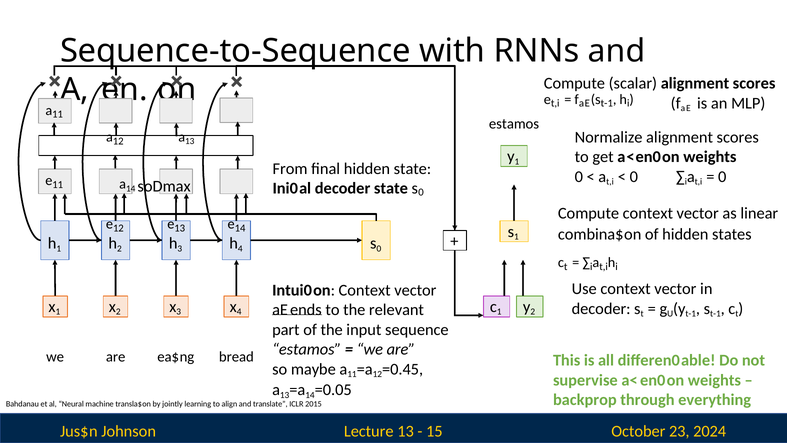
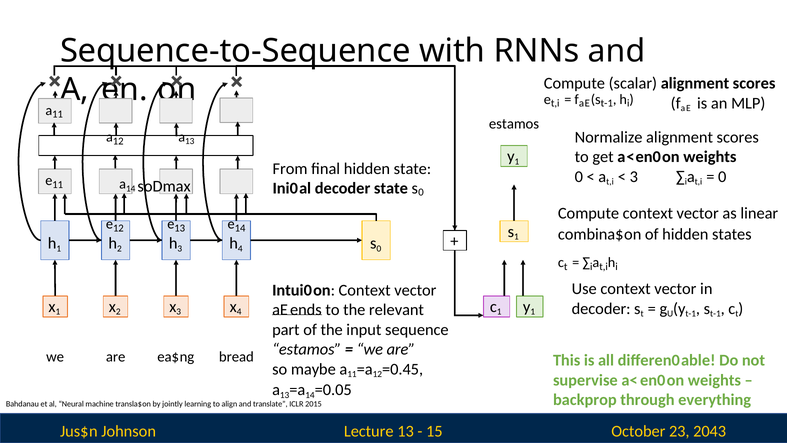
0: 0 -> 3 (634, 177)
2: 2 -> 1 (533, 312)
2024: 2024 -> 2043 (710, 431)
